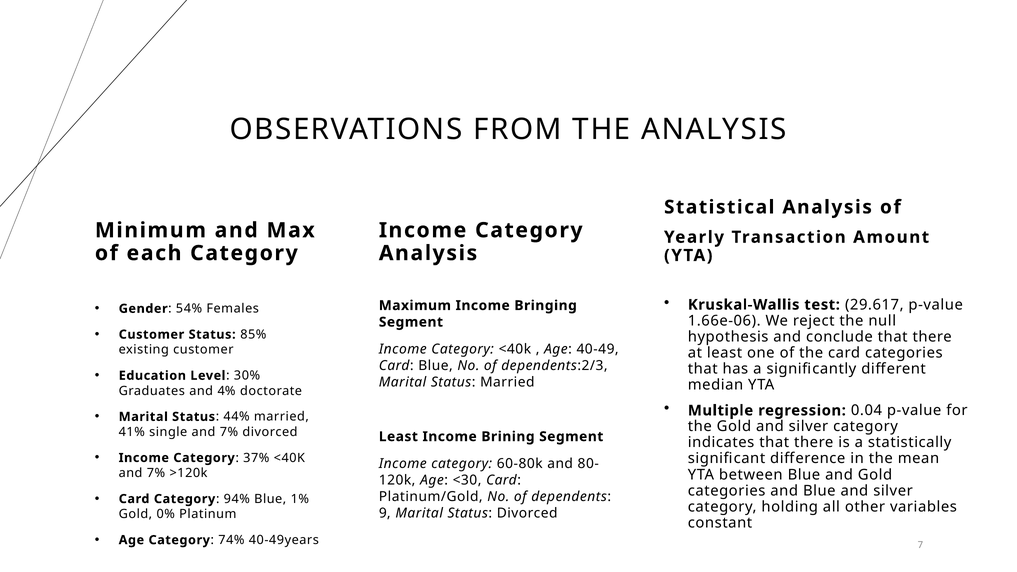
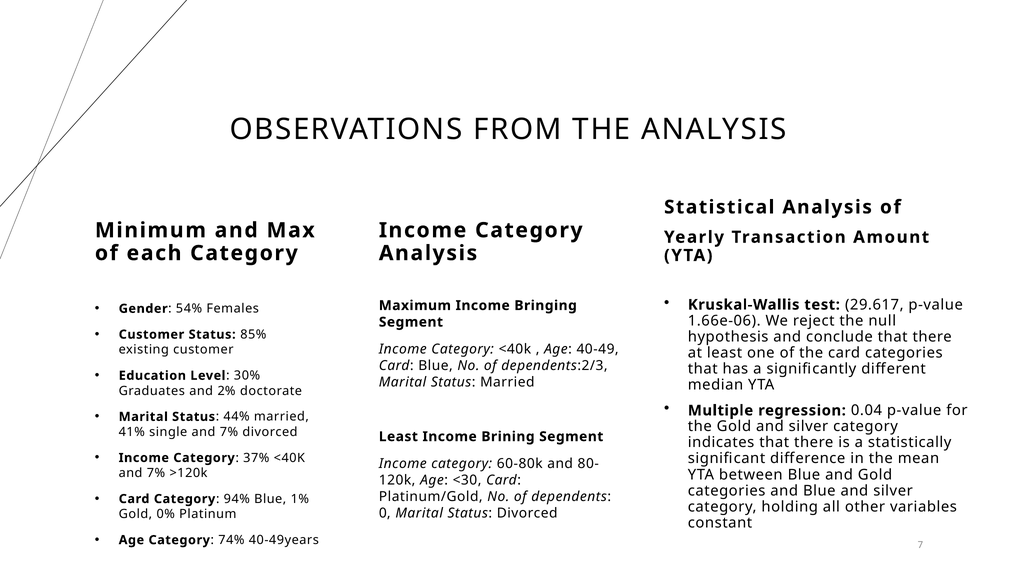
4%: 4% -> 2% (227, 391)
9: 9 -> 0 (385, 513)
